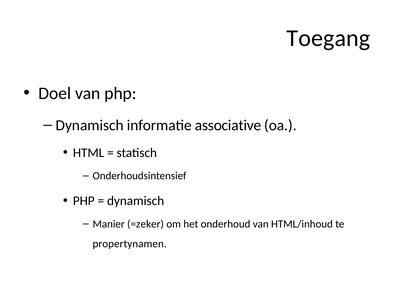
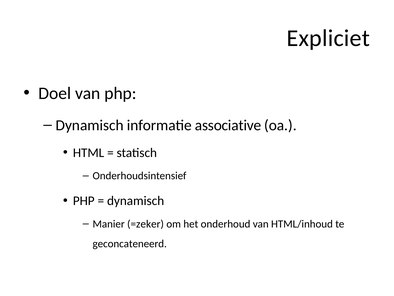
Toegang: Toegang -> Expliciet (328, 38)
propertynamen: propertynamen -> geconcateneerd (130, 243)
